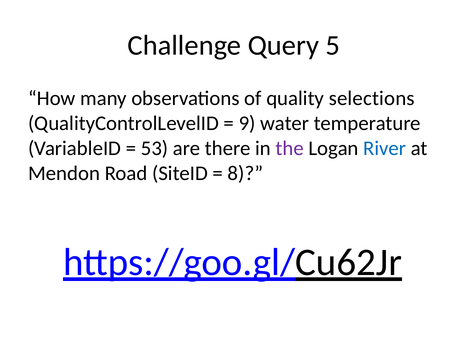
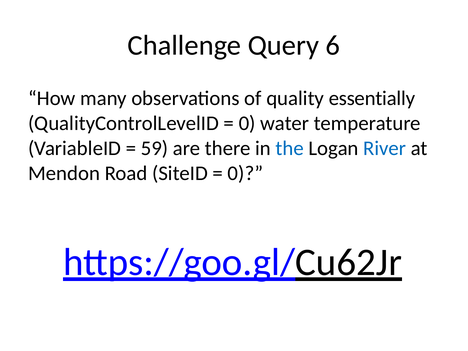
5: 5 -> 6 (333, 45)
selections: selections -> essentially (372, 98)
9: 9 -> 0 (247, 123)
53: 53 -> 59 (155, 148)
the colour: purple -> blue (290, 148)
8: 8 -> 0 (245, 173)
